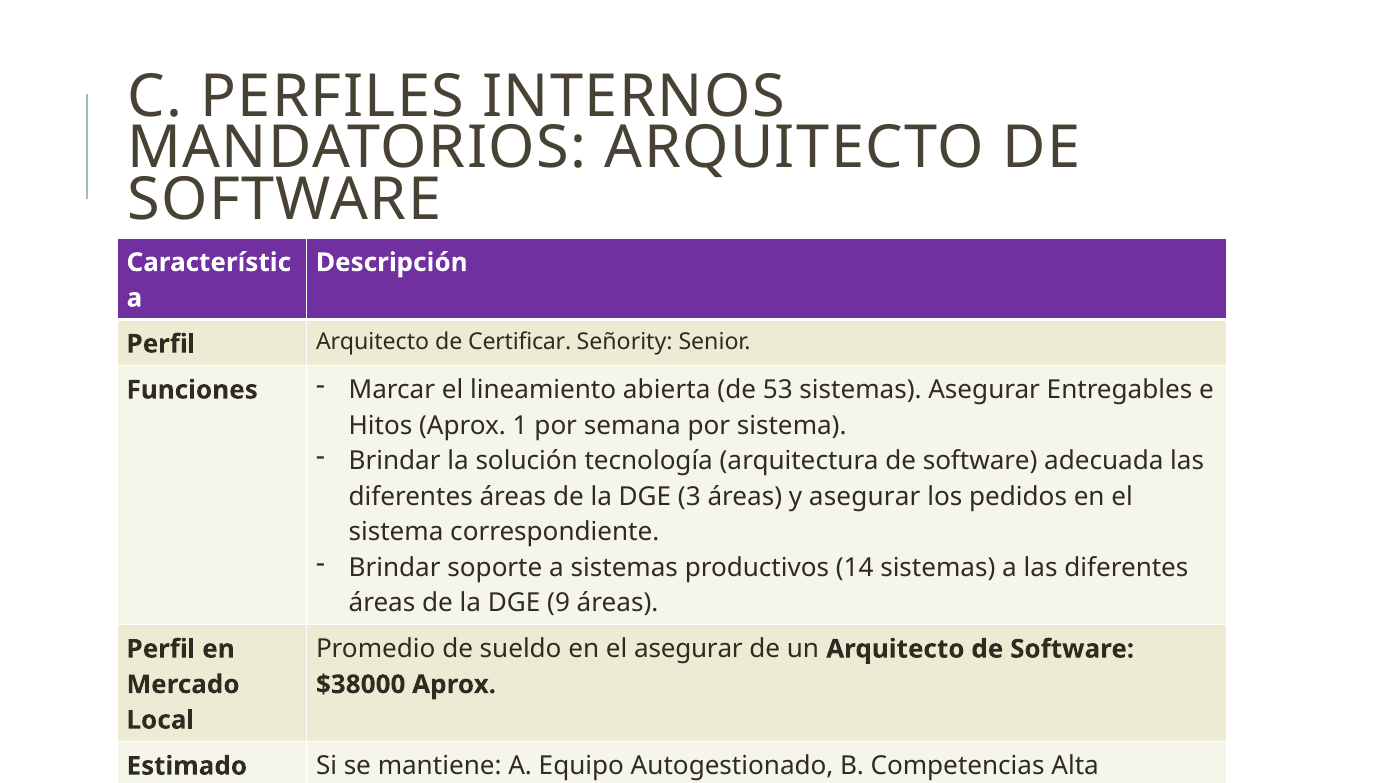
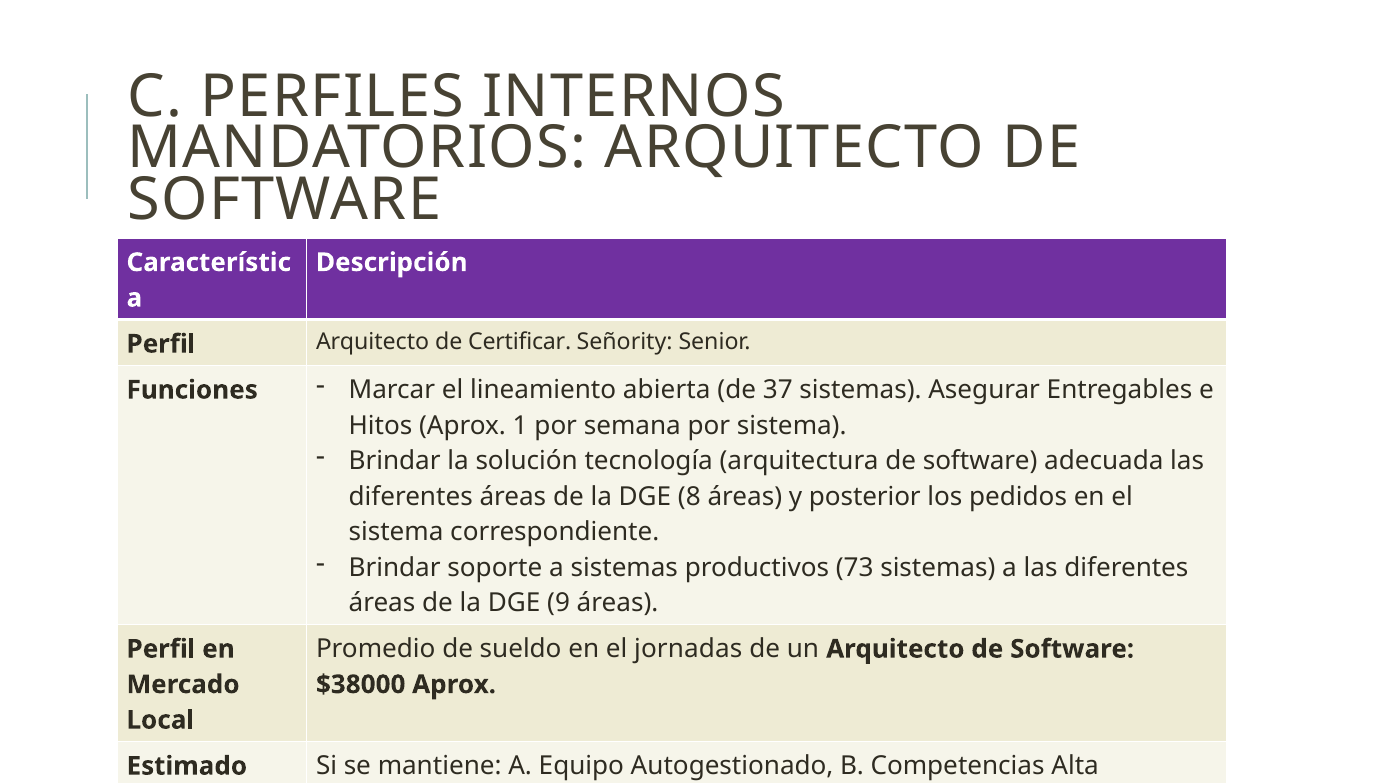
53: 53 -> 37 (778, 390)
3: 3 -> 8 (689, 496)
y asegurar: asegurar -> posterior (865, 496)
14: 14 -> 73 (855, 568)
el asegurar: asegurar -> jornadas (688, 649)
